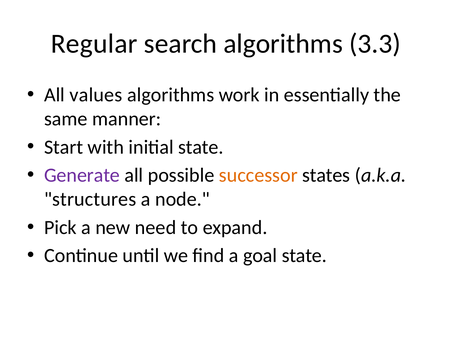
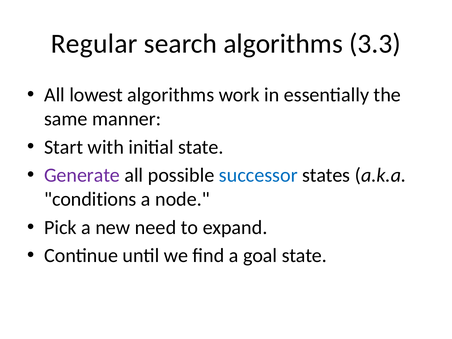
values: values -> lowest (96, 95)
successor colour: orange -> blue (258, 175)
structures: structures -> conditions (90, 199)
